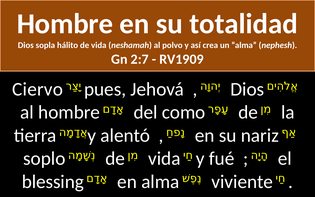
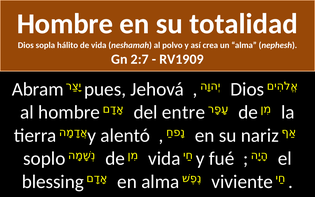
Ciervo: Ciervo -> Abram (38, 89)
como: como -> entre (184, 112)
